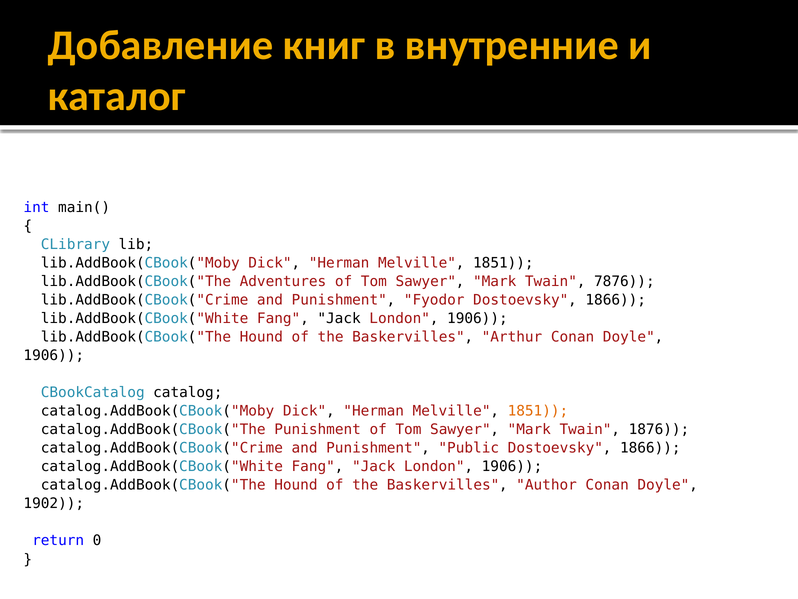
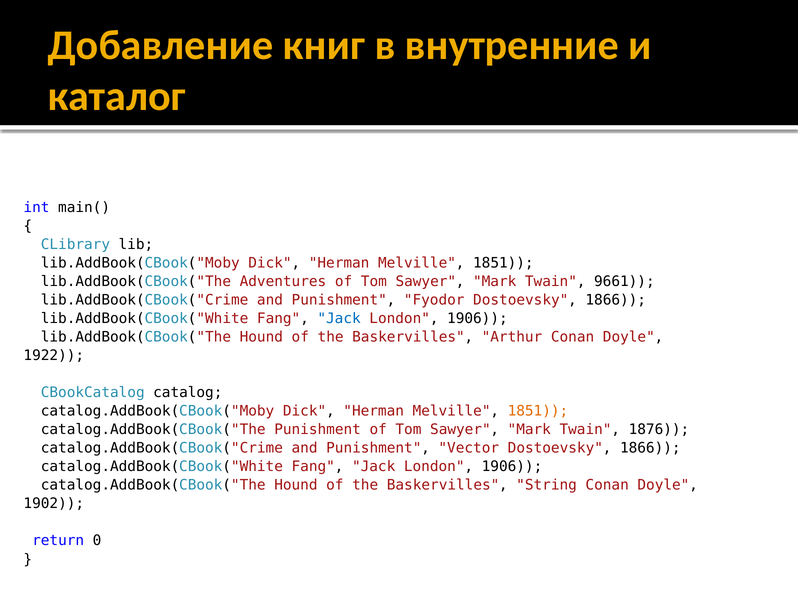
7876: 7876 -> 9661 (624, 281)
Jack colour: black -> blue (339, 318)
1906: 1906 -> 1922 (54, 355)
Public: Public -> Vector (469, 448)
Author: Author -> String (547, 485)
